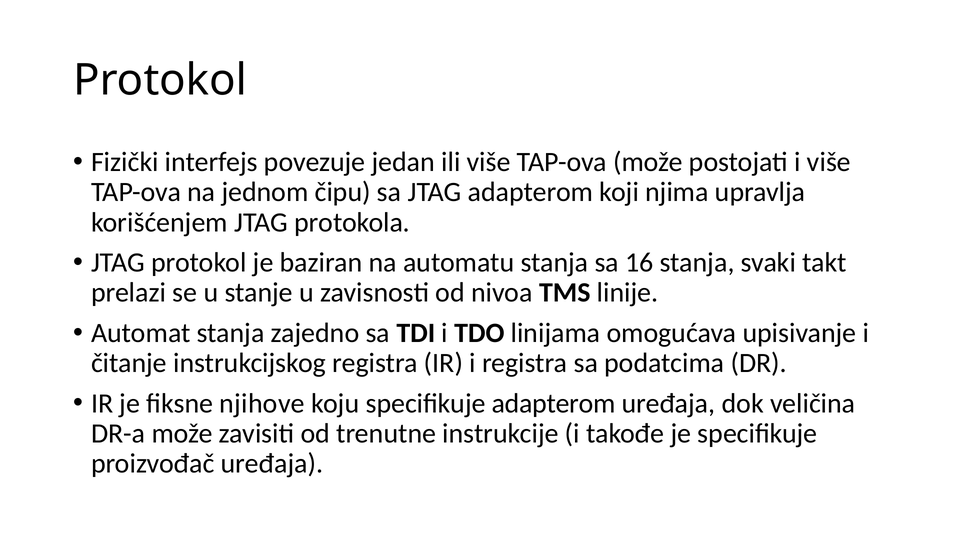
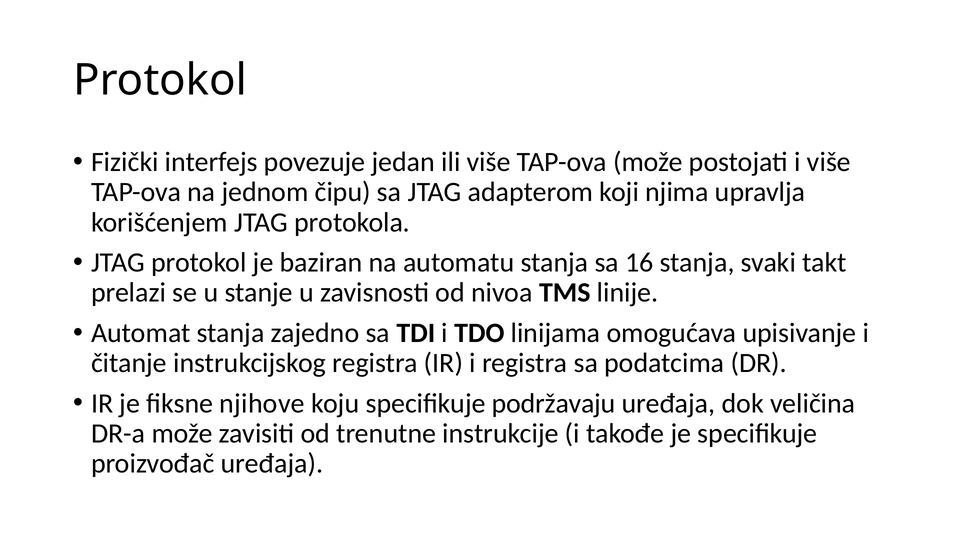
specifikuje adapterom: adapterom -> podržavaju (554, 404)
